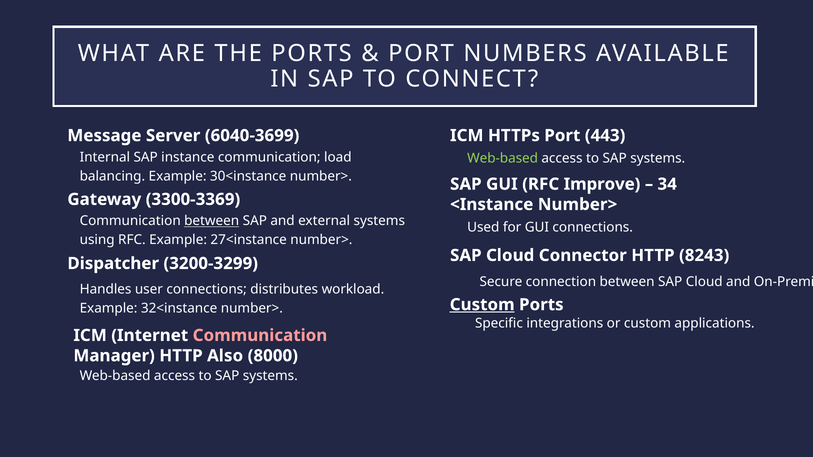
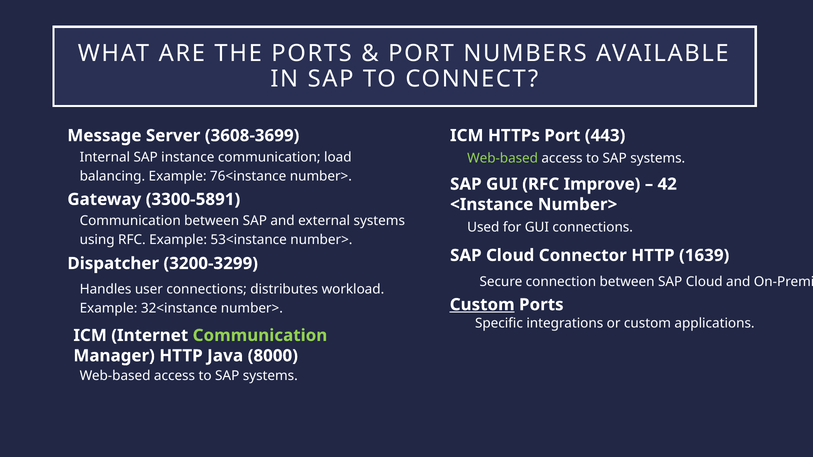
6040-3699: 6040-3699 -> 3608-3699 (252, 136)
30<instance: 30<instance -> 76<instance (248, 176)
34: 34 -> 42 (667, 184)
3300-3369: 3300-3369 -> 3300-5891 (193, 200)
between underline: present -> none (212, 221)
27<instance: 27<instance -> 53<instance (249, 240)
8243: 8243 -> 1639 (704, 256)
Communication colour: pink -> light green (260, 336)
Also: Also -> Java (225, 356)
